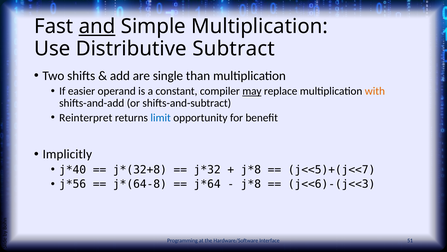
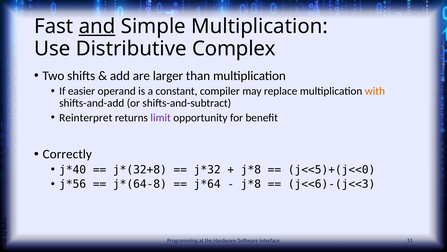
Subtract: Subtract -> Complex (234, 49)
single: single -> larger (168, 76)
may underline: present -> none (252, 91)
limit colour: blue -> purple (161, 117)
Implicitly: Implicitly -> Correctly (67, 154)
j<<5)+(j<<7: j<<5)+(j<<7 -> j<<5)+(j<<0 (332, 169)
